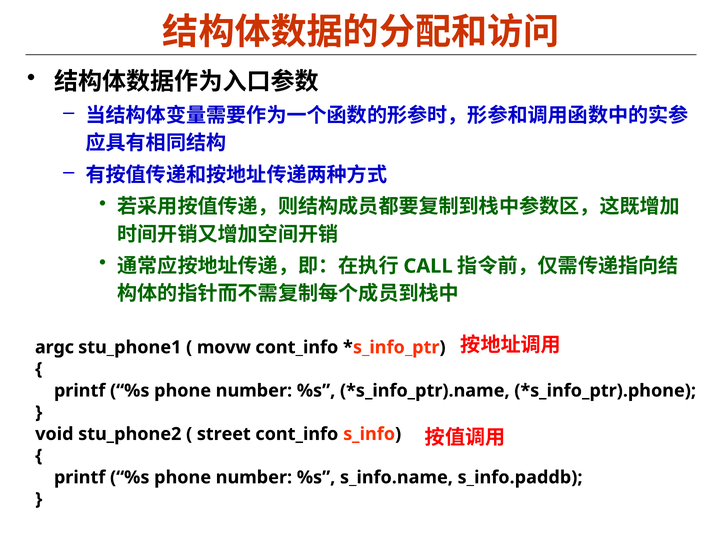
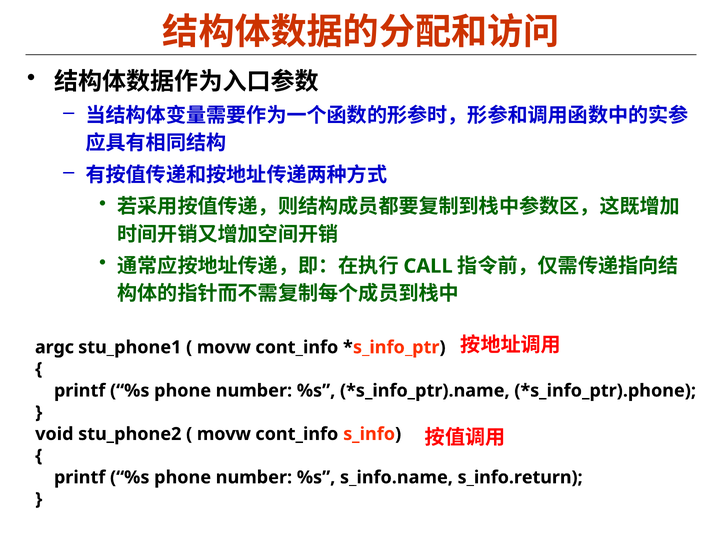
street: street -> movw (224, 434)
s_info.paddb: s_info.paddb -> s_info.return (520, 477)
